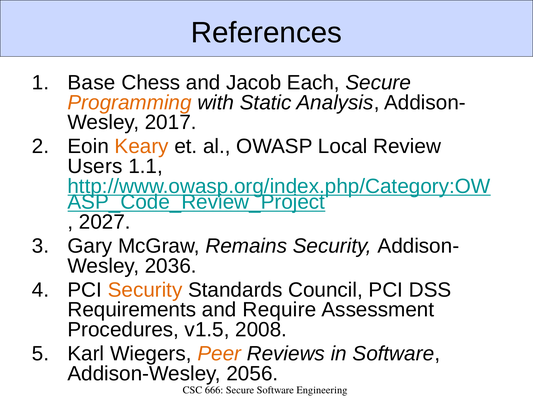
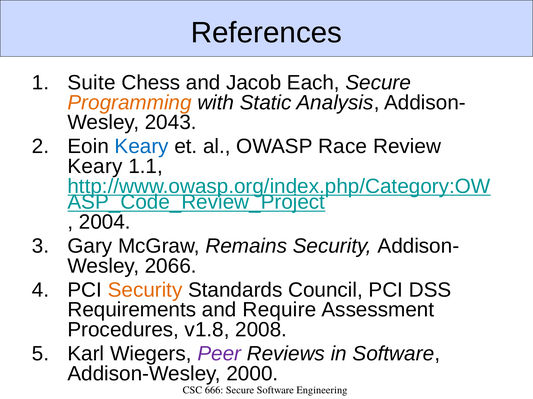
Base: Base -> Suite (92, 83)
2017: 2017 -> 2043 (171, 123)
Keary colour: orange -> blue (142, 147)
Local: Local -> Race (343, 147)
Users: Users -> Keary (95, 167)
2027: 2027 -> 2004 (105, 222)
2036: 2036 -> 2066 (171, 266)
v1.5: v1.5 -> v1.8 (207, 330)
Peer colour: orange -> purple (219, 354)
2056: 2056 -> 2000 (252, 374)
